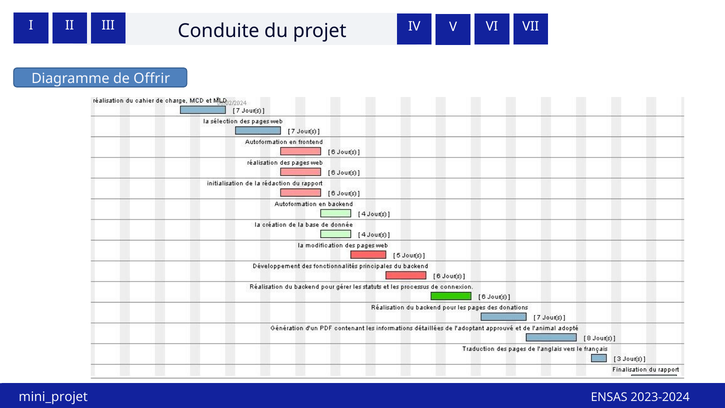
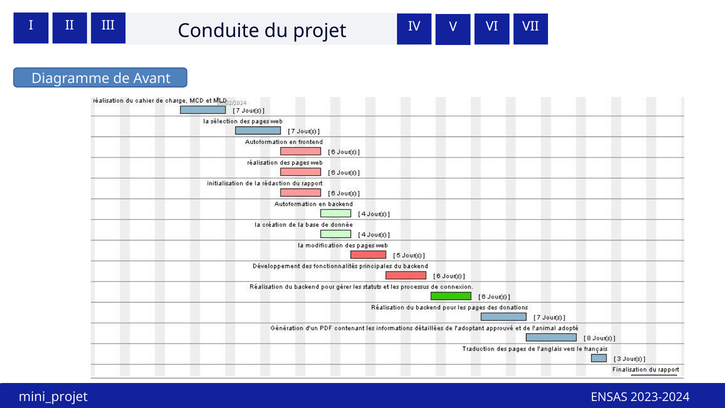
Offrir: Offrir -> Avant (152, 79)
